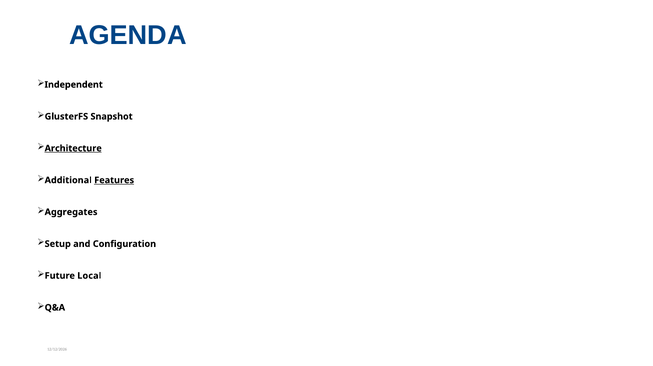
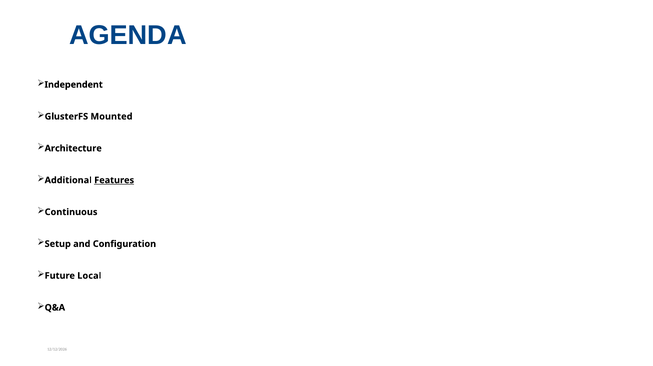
Snapshot: Snapshot -> Mounted (111, 117)
Architecture underline: present -> none (73, 148)
Aggregates: Aggregates -> Continuous (71, 212)
